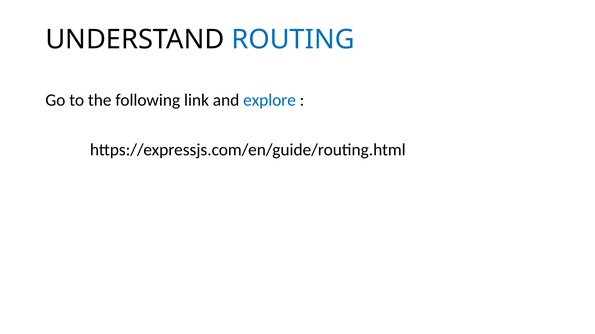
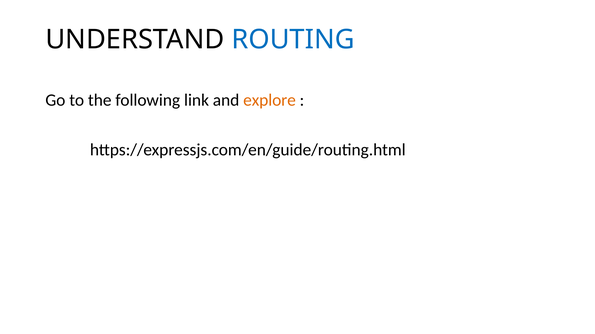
explore colour: blue -> orange (270, 100)
